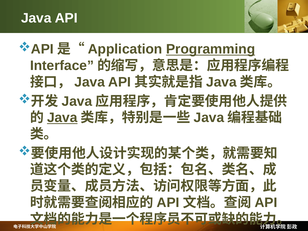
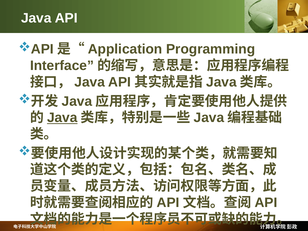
Programming underline: present -> none (211, 49)
